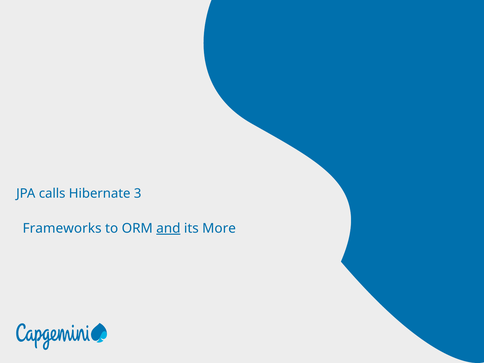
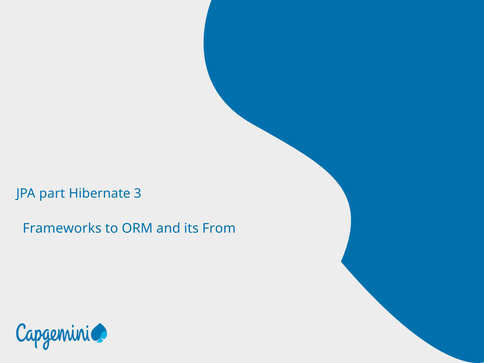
calls: calls -> part (52, 194)
and underline: present -> none (168, 228)
More: More -> From (219, 228)
